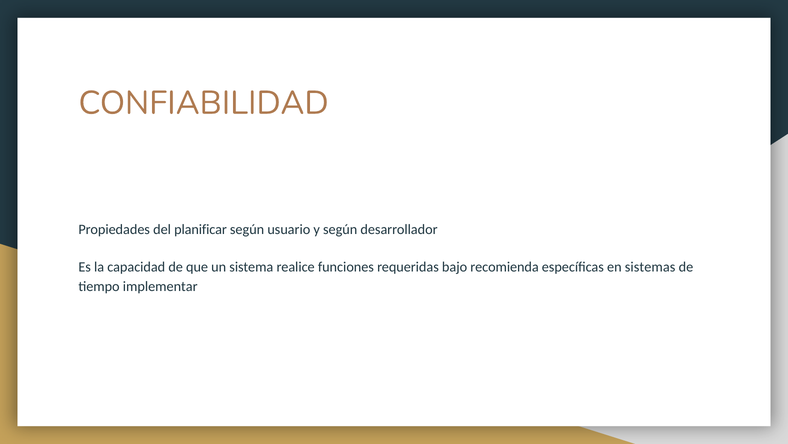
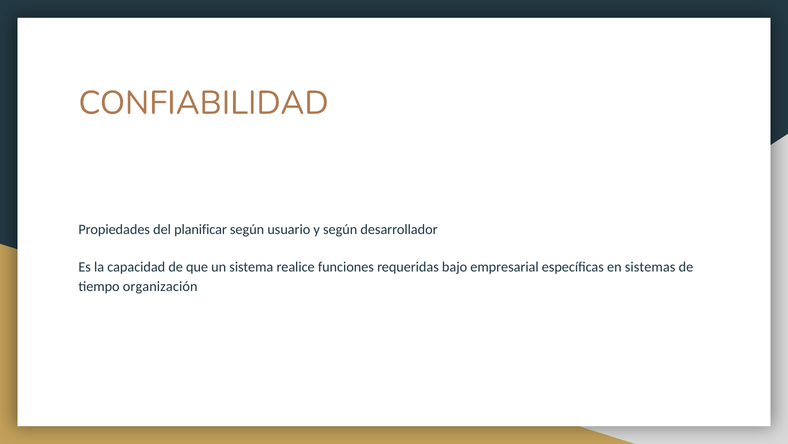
recomienda: recomienda -> empresarial (505, 266)
implementar: implementar -> organización (160, 286)
